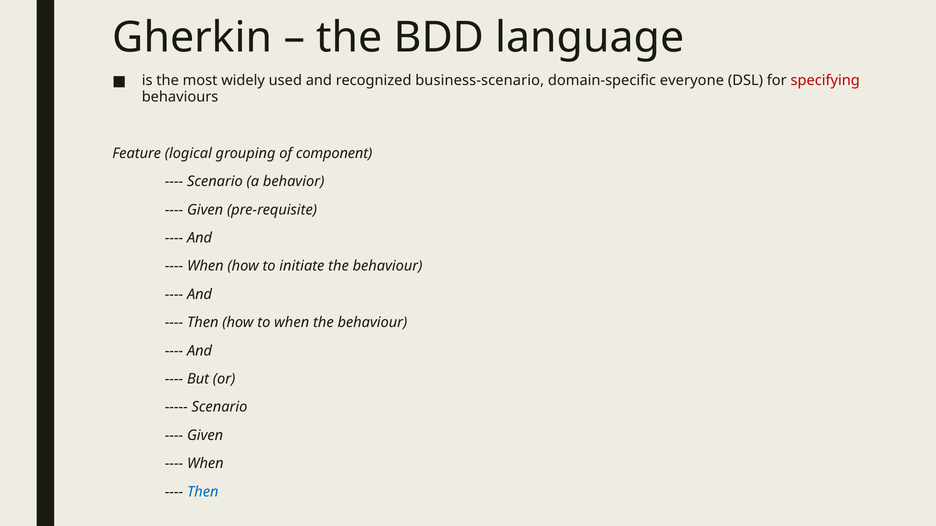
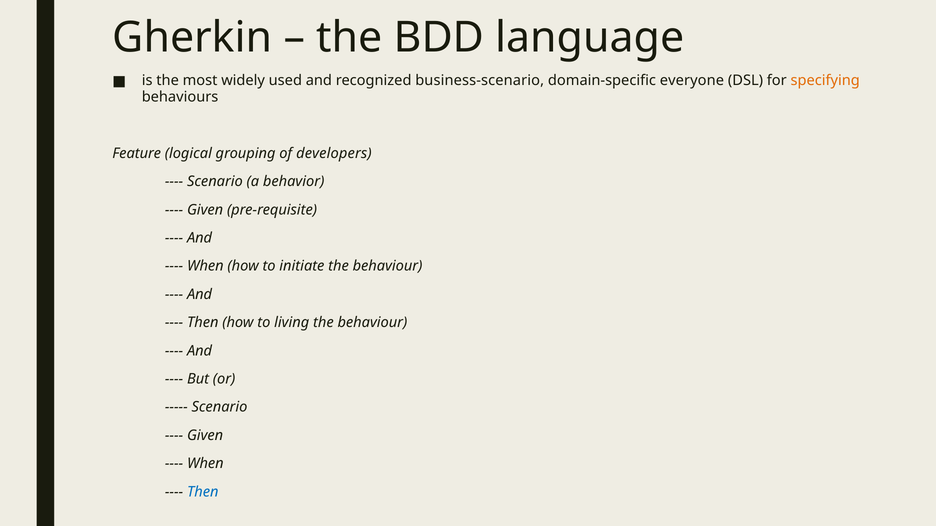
specifying colour: red -> orange (825, 81)
component: component -> developers (334, 154)
to when: when -> living (292, 323)
